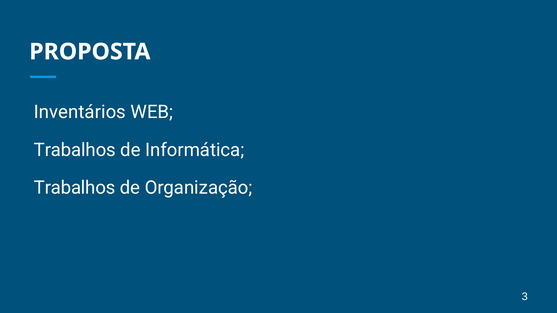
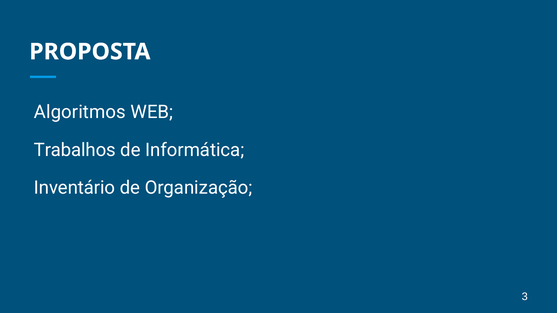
Inventários: Inventários -> Algoritmos (80, 112)
Trabalhos: Trabalhos -> Inventário (75, 188)
